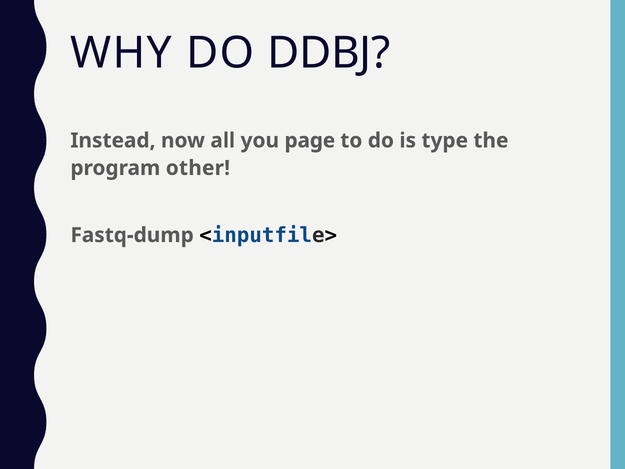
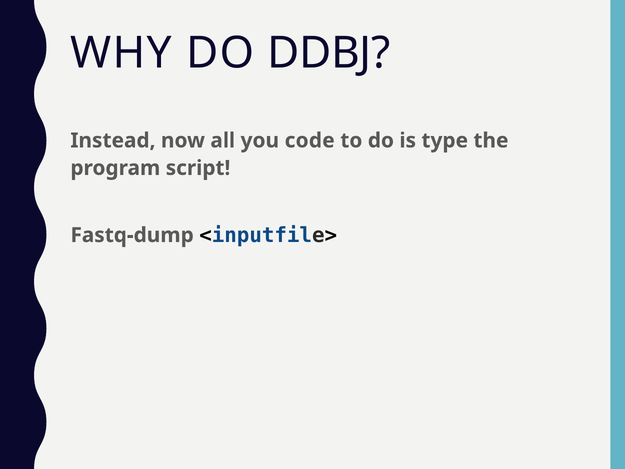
page: page -> code (310, 140)
other: other -> script (198, 168)
